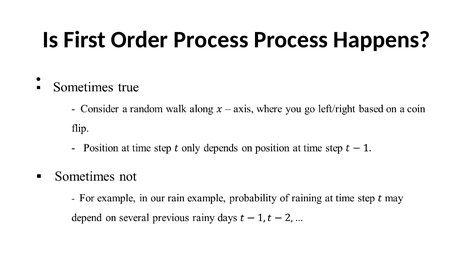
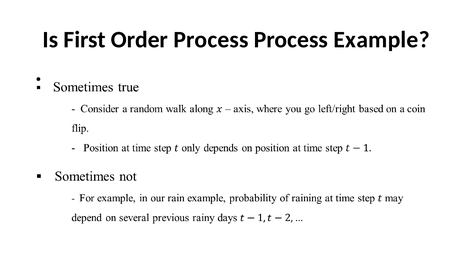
Happens: Happens -> Example (382, 40)
